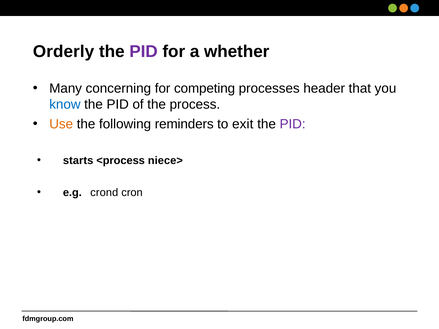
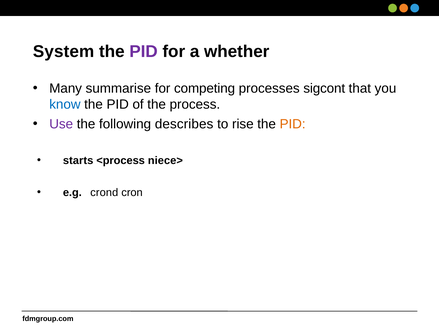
Orderly: Orderly -> System (64, 52)
concerning: concerning -> summarise (118, 89)
header: header -> sigcont (324, 89)
Use colour: orange -> purple (61, 124)
reminders: reminders -> describes (184, 124)
exit: exit -> rise (243, 124)
PID colour: purple -> orange (293, 124)
